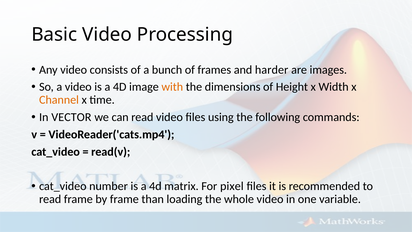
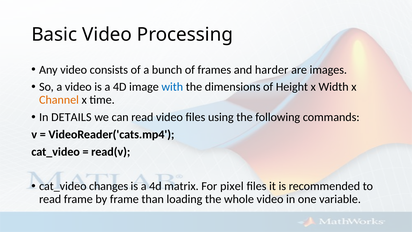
with colour: orange -> blue (172, 87)
VECTOR: VECTOR -> DETAILS (71, 117)
number: number -> changes (109, 186)
